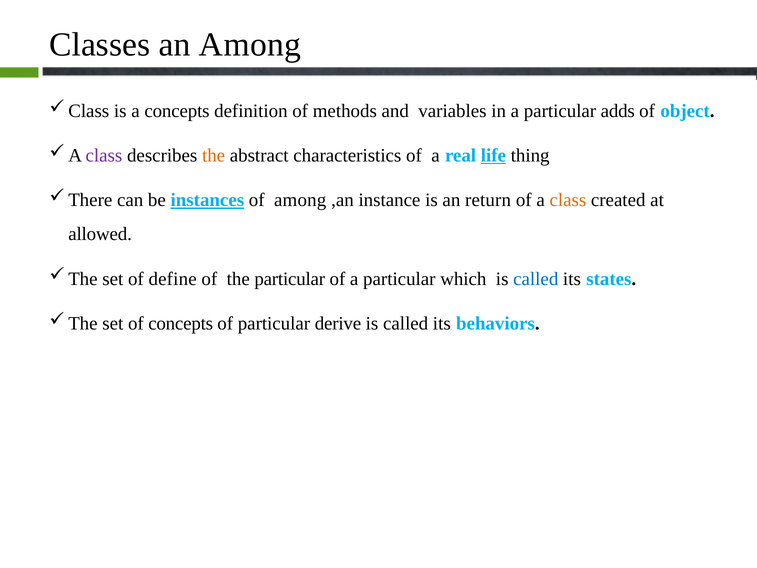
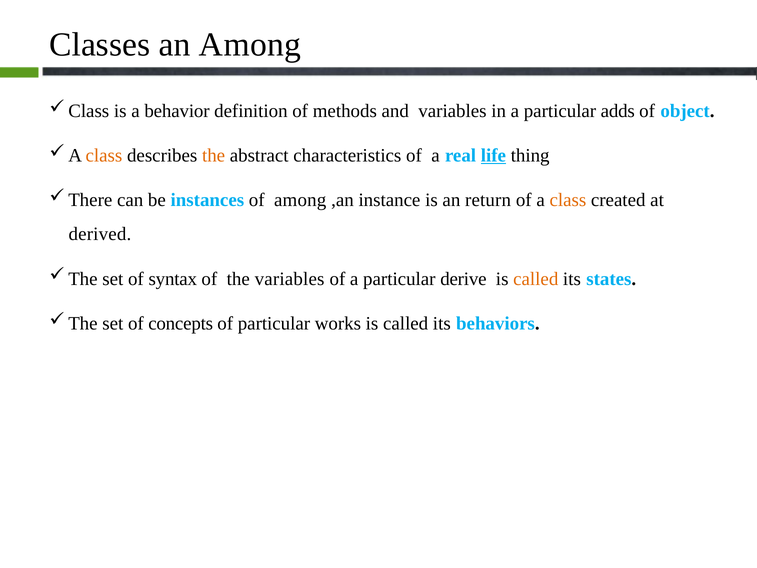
a concepts: concepts -> behavior (177, 111)
class colour: purple -> orange (104, 155)
instances underline: present -> none (207, 200)
allowed: allowed -> derived (100, 234)
define: define -> syntax (173, 279)
the particular: particular -> variables (290, 279)
which: which -> derive (463, 279)
called colour: blue -> orange (536, 279)
derive: derive -> works (338, 323)
